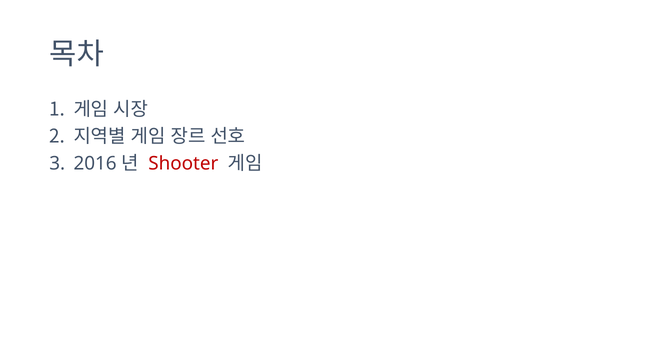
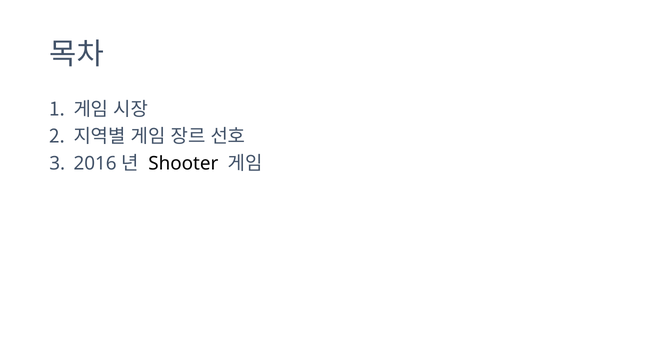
Shooter colour: red -> black (183, 164)
